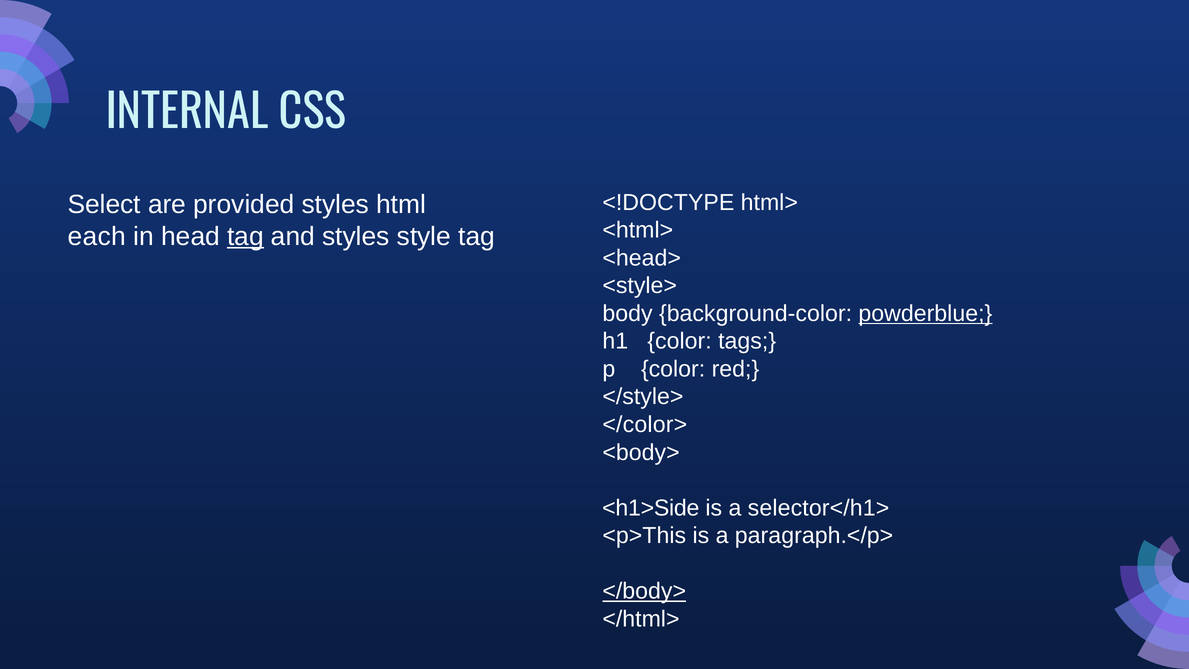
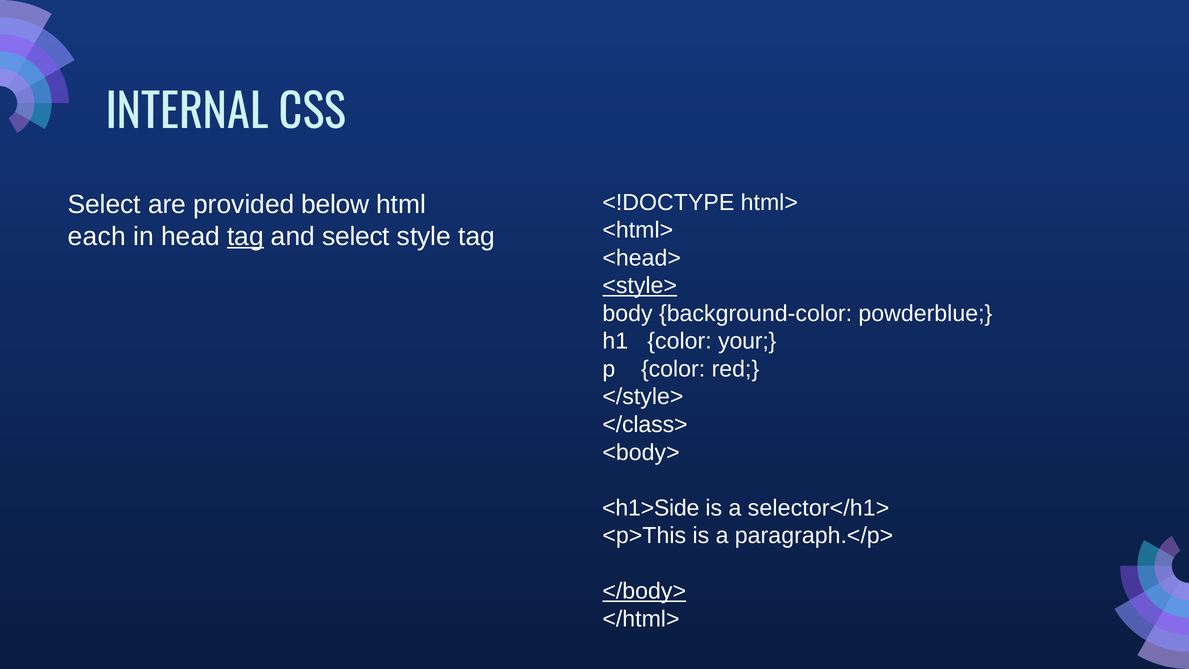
provided styles: styles -> below (335, 205)
and styles: styles -> select (356, 236)
<style> underline: none -> present (640, 286)
powderblue underline: present -> none (925, 313)
tags: tags -> your (747, 341)
</color>: </color> -> </class> (645, 425)
